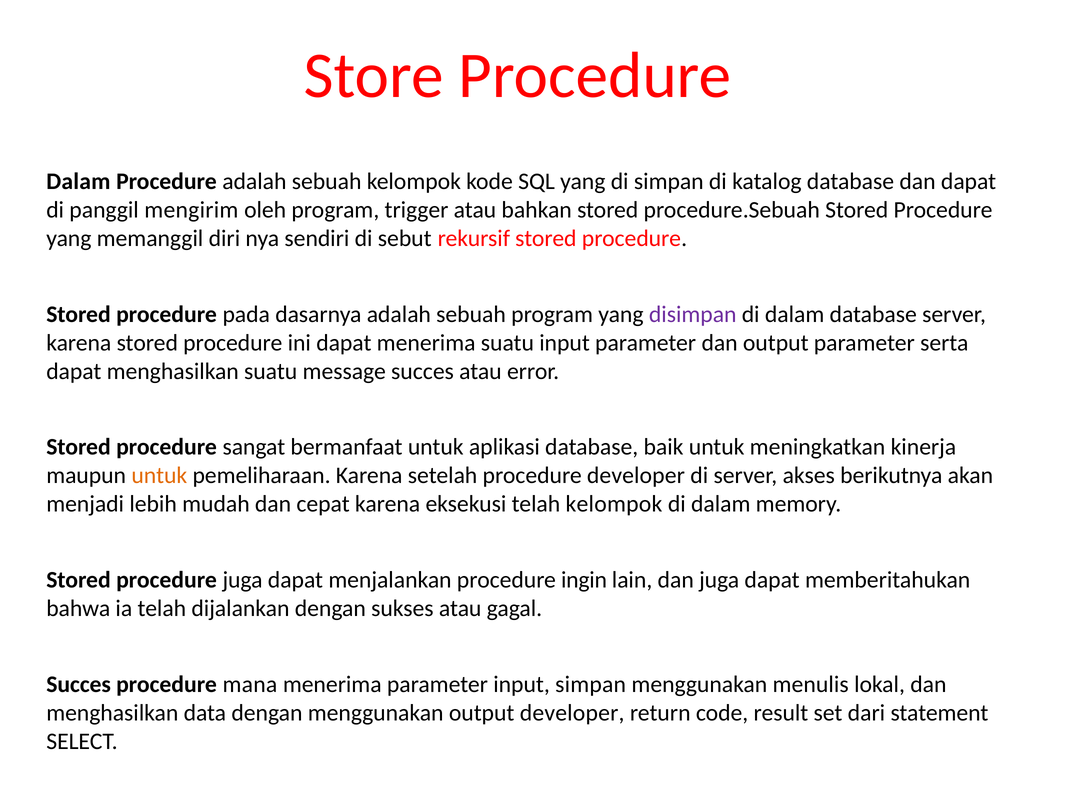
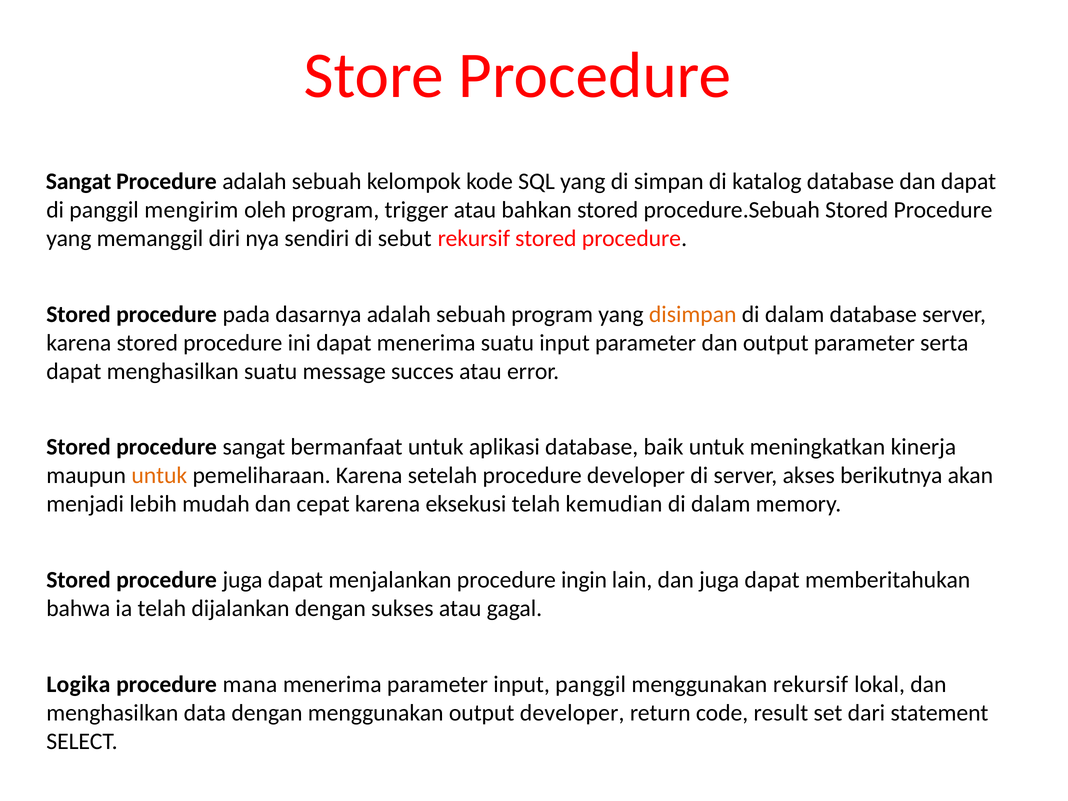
Dalam: Dalam -> Sangat (79, 181)
disimpan colour: purple -> orange (693, 314)
telah kelompok: kelompok -> kemudian (614, 504)
Succes: Succes -> Logika (78, 684)
input simpan: simpan -> panggil (591, 684)
menggunakan menulis: menulis -> rekursif (811, 684)
